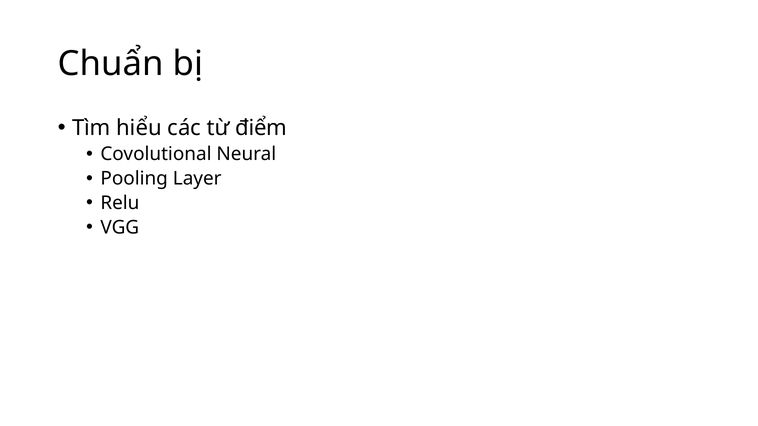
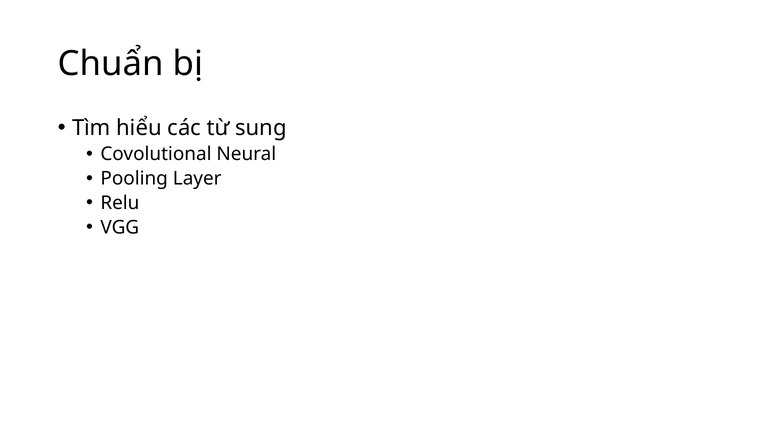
điểm: điểm -> sung (261, 128)
